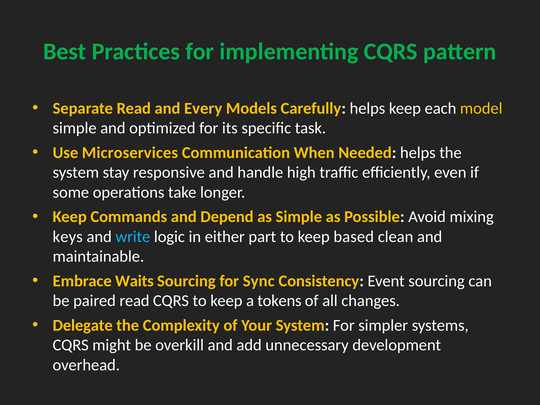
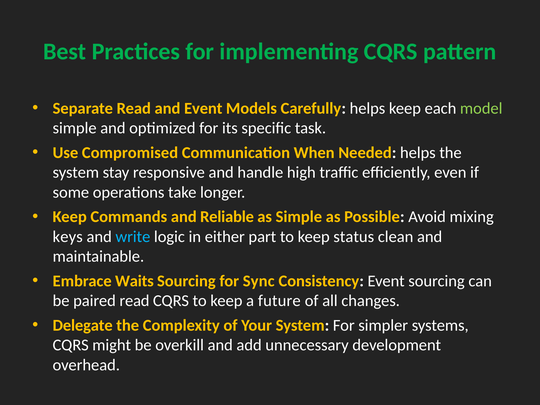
and Every: Every -> Event (203, 108)
model colour: yellow -> light green (481, 108)
Microservices: Microservices -> Compromised (130, 153)
Depend: Depend -> Reliable (227, 217)
based: based -> status (354, 237)
tokens: tokens -> future (279, 301)
